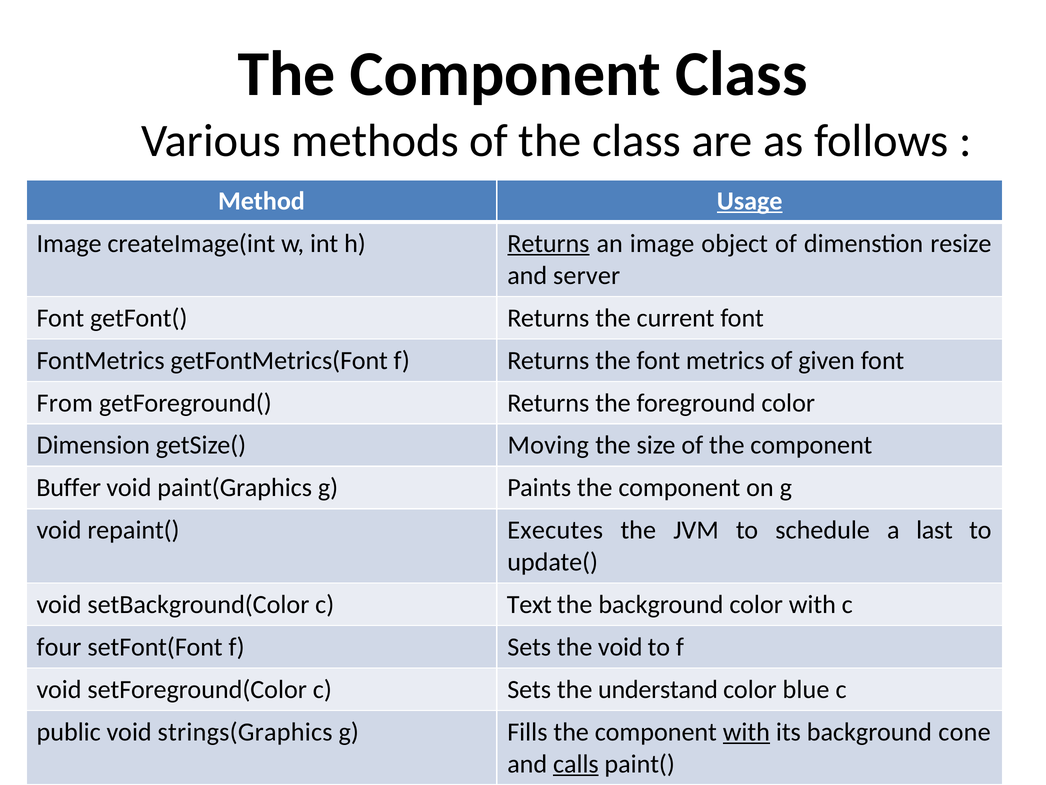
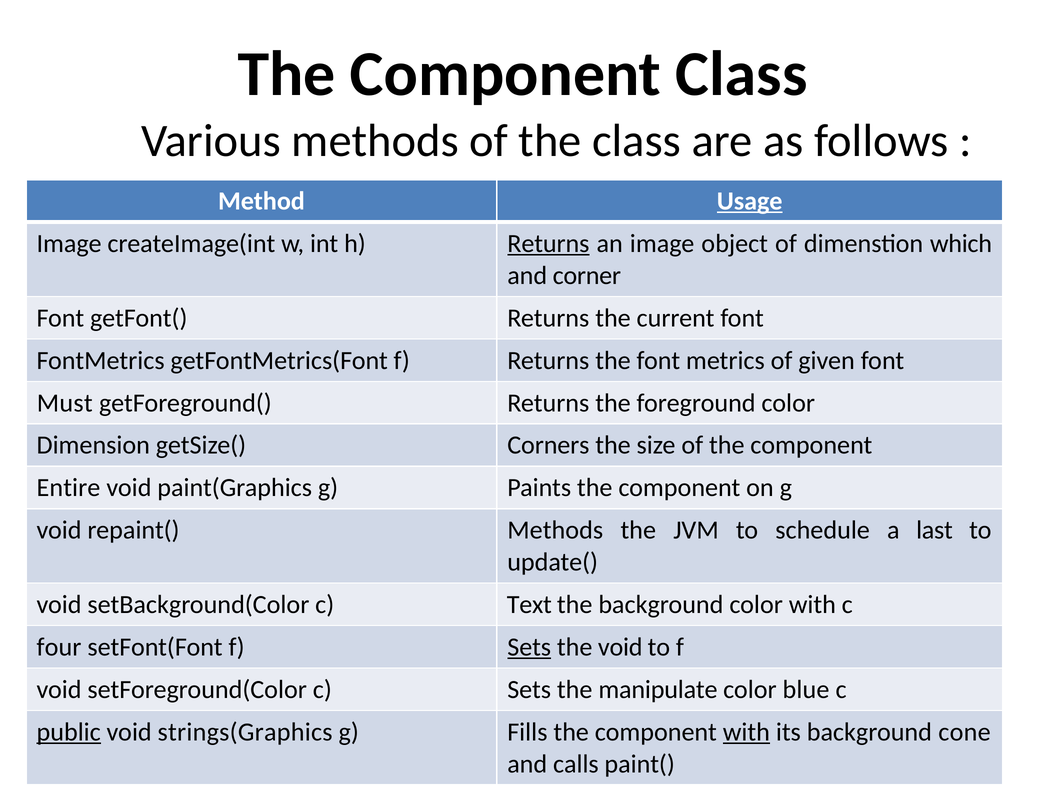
resize: resize -> which (961, 243)
server: server -> corner (587, 275)
From: From -> Must (65, 403)
Moving: Moving -> Corners (548, 445)
Buffer: Buffer -> Entire (68, 487)
repaint( Executes: Executes -> Methods (555, 530)
Sets underline: none -> present (529, 647)
understand: understand -> manipulate (658, 689)
public underline: none -> present (69, 731)
calls underline: present -> none (576, 763)
